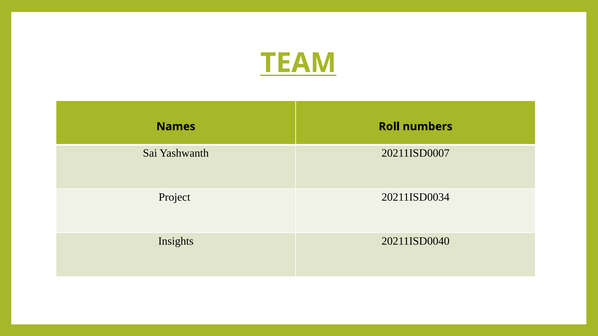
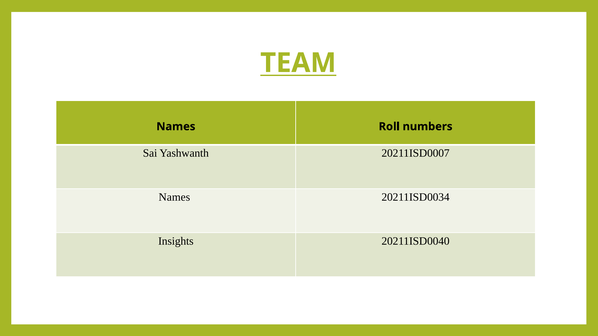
Project: Project -> Names (174, 197)
